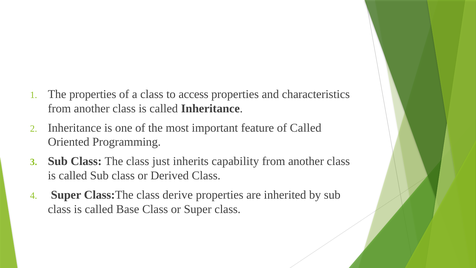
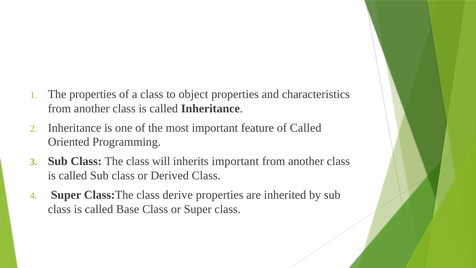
access: access -> object (193, 94)
just: just -> will (161, 161)
inherits capability: capability -> important (235, 161)
